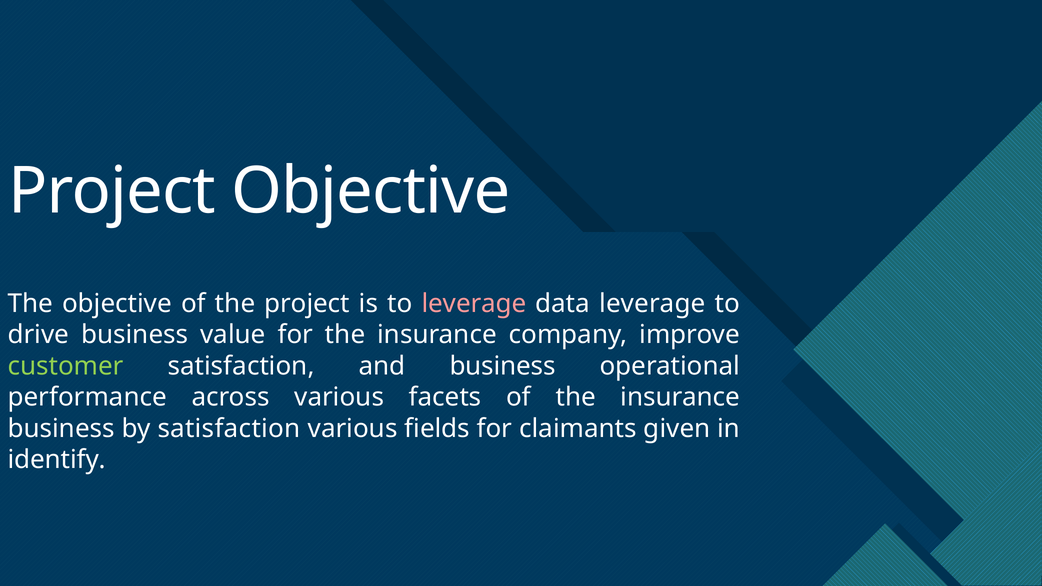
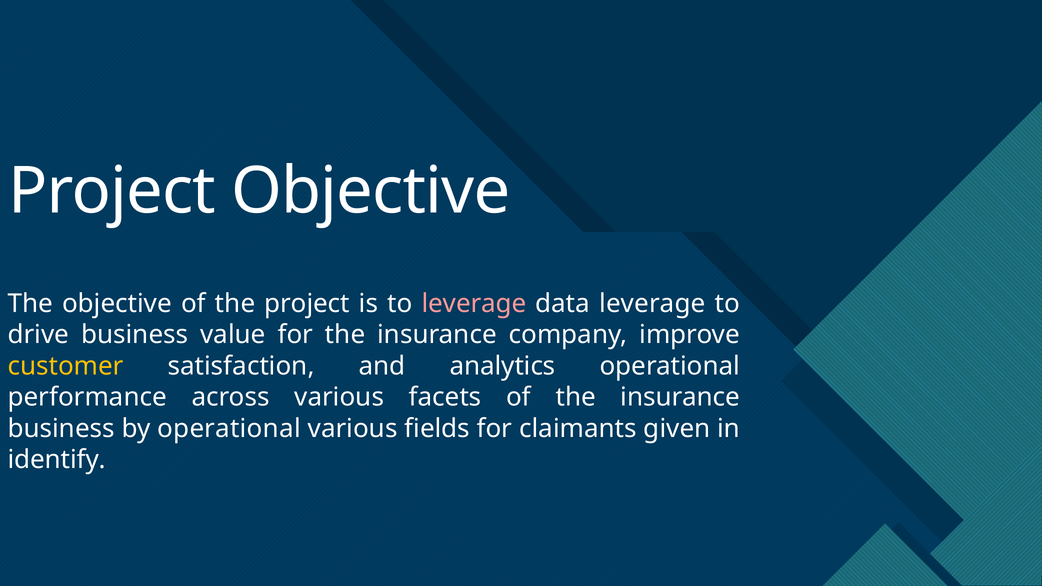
customer colour: light green -> yellow (66, 366)
and business: business -> analytics (502, 366)
by satisfaction: satisfaction -> operational (229, 429)
